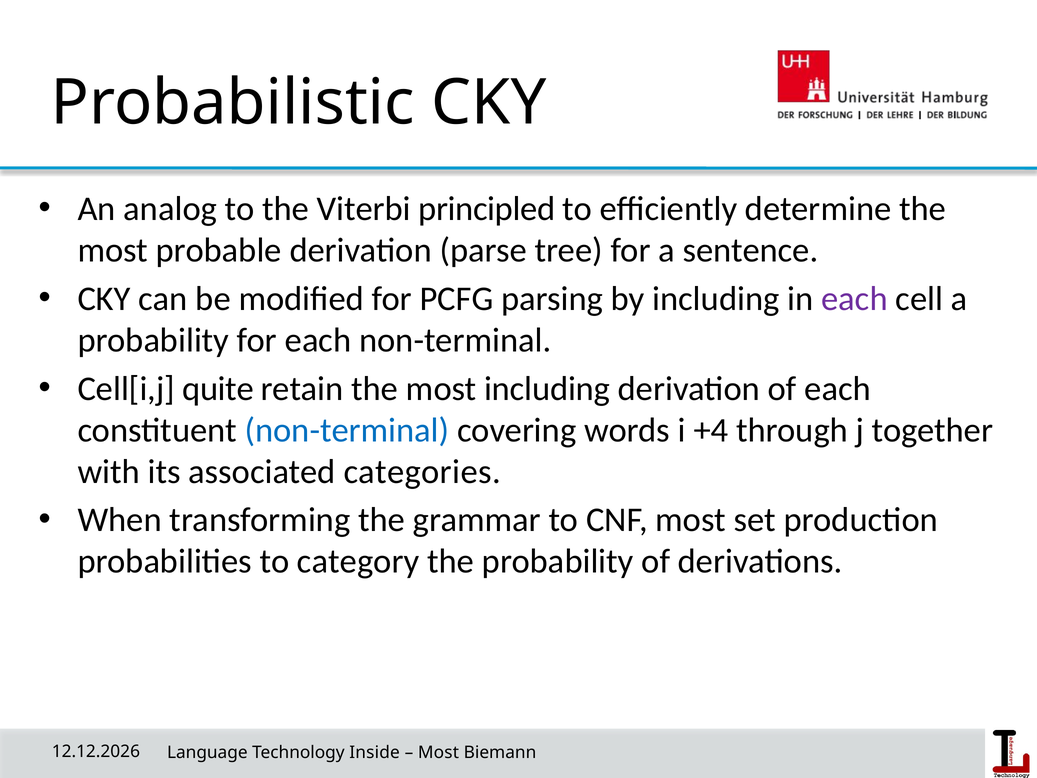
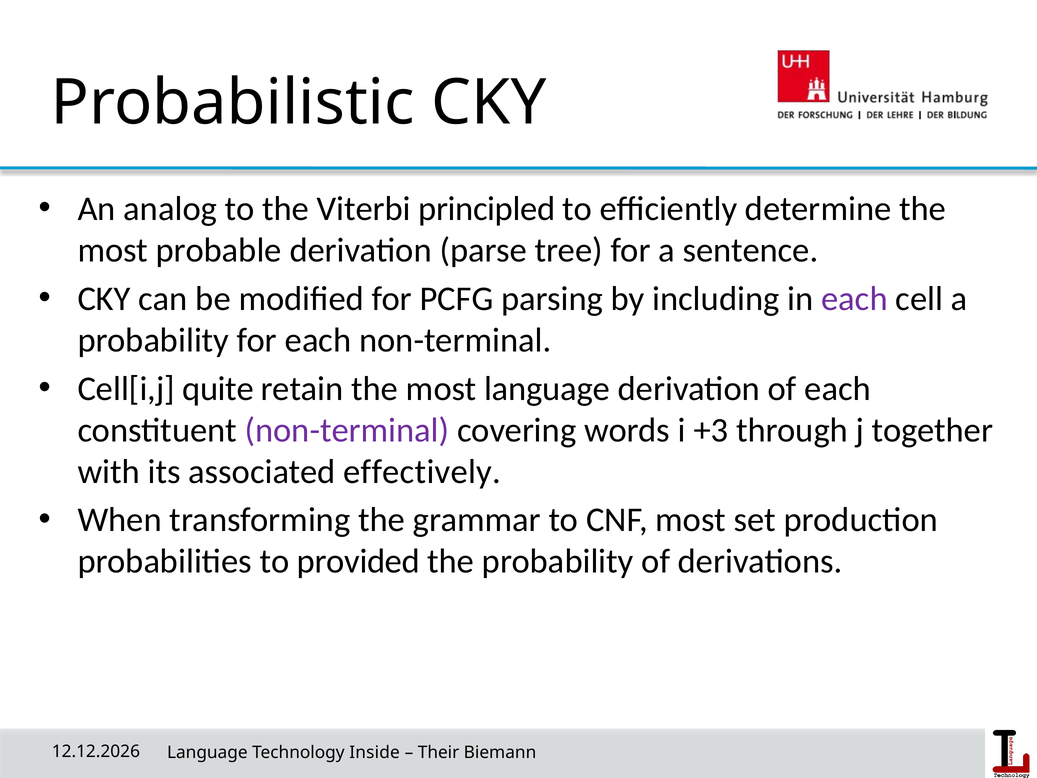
most including: including -> language (547, 389)
non-terminal colour: blue -> purple (347, 430)
+4: +4 -> +3 (711, 430)
categories: categories -> effectively (422, 472)
category: category -> provided (358, 561)
Most: Most -> Their (439, 752)
